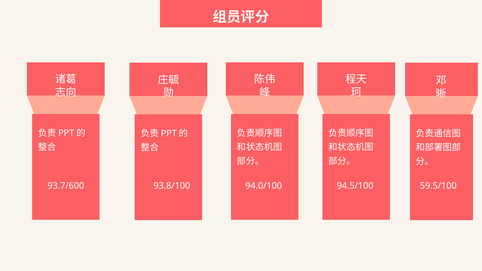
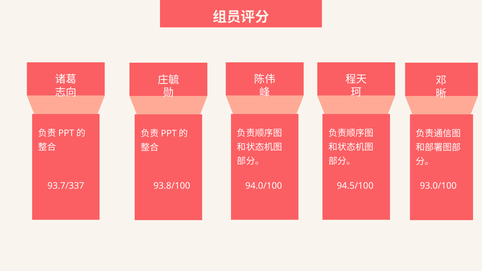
93.7/600: 93.7/600 -> 93.7/337 (66, 186)
59.5/100: 59.5/100 -> 93.0/100 (438, 186)
